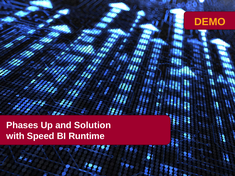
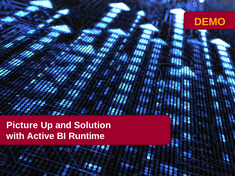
Phases: Phases -> Picture (22, 125)
Speed: Speed -> Active (41, 136)
